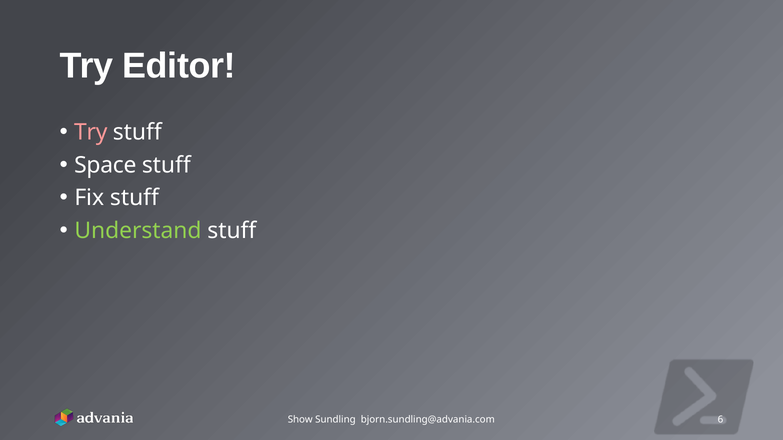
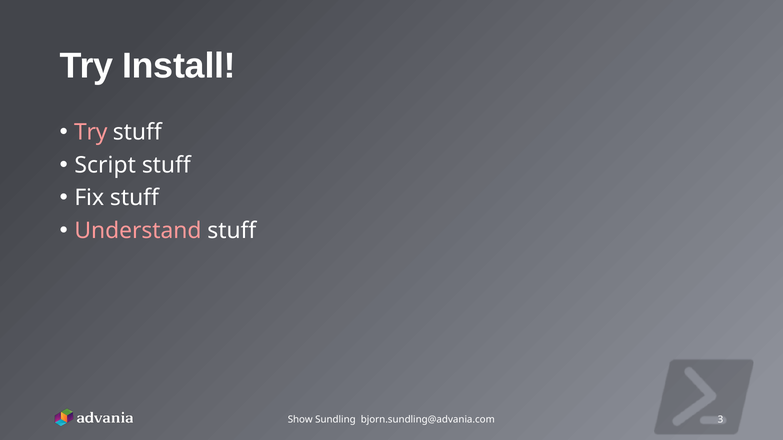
Editor: Editor -> Install (179, 66)
Space: Space -> Script (105, 165)
Understand colour: light green -> pink (138, 231)
6: 6 -> 3 (721, 420)
